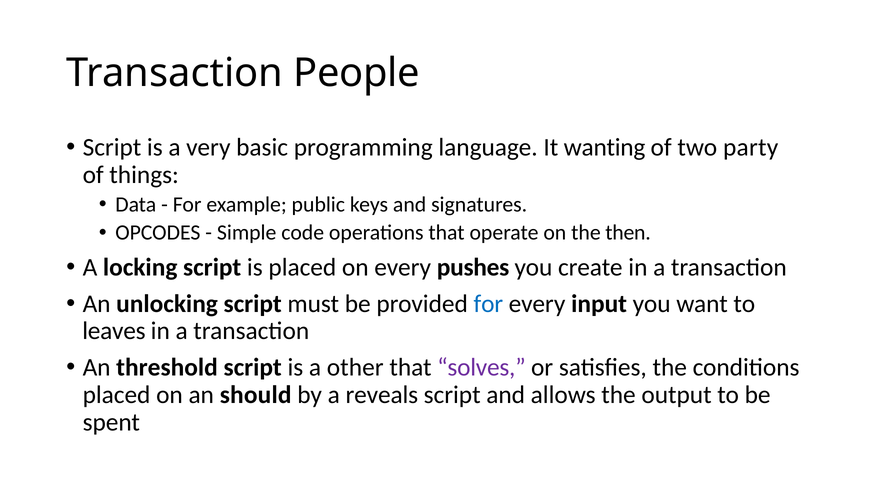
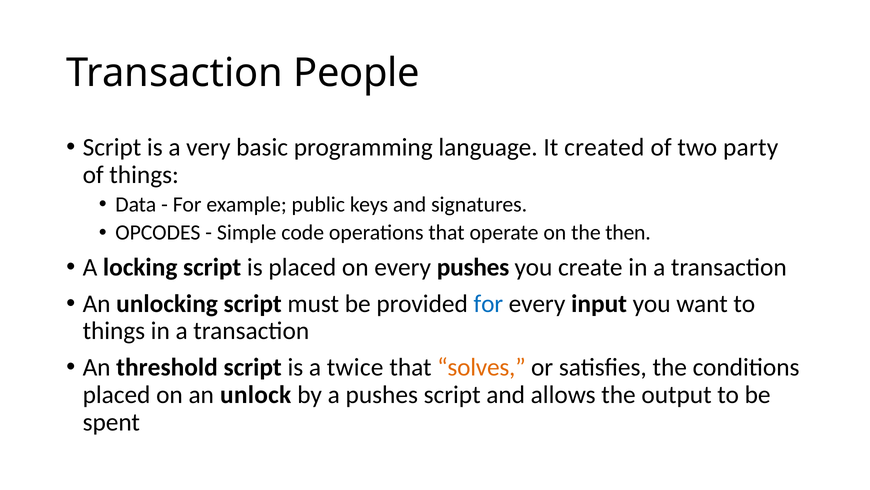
wanting: wanting -> created (604, 147)
leaves: leaves -> things (114, 331)
other: other -> twice (355, 367)
solves colour: purple -> orange (481, 367)
should: should -> unlock (256, 394)
a reveals: reveals -> pushes (382, 394)
